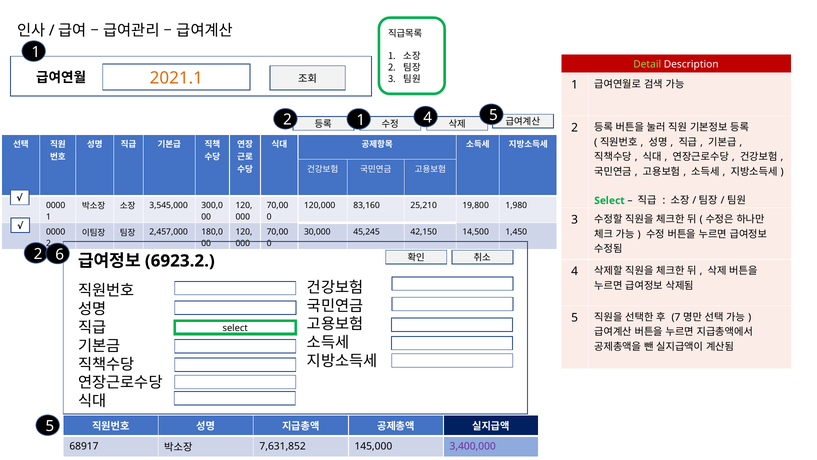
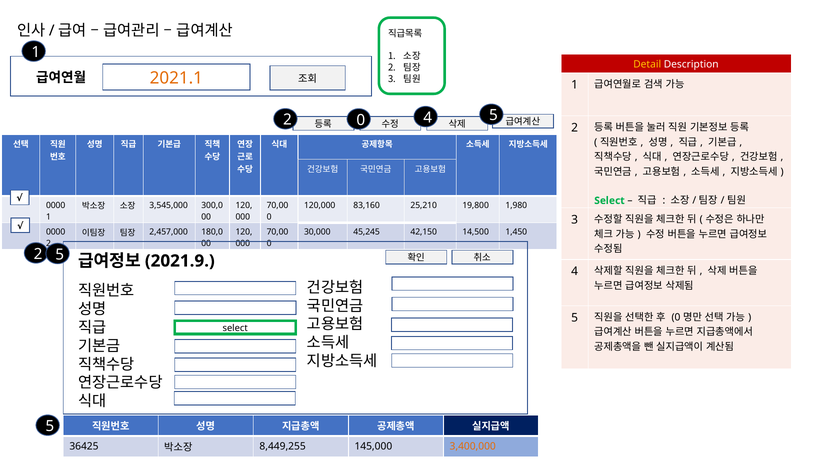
Detail colour: light green -> yellow (647, 65)
2 1: 1 -> 0 (361, 120)
2 6: 6 -> 5 (60, 254)
6923.2: 6923.2 -> 2021.9 (180, 261)
7: 7 -> 0 (676, 317)
68917: 68917 -> 36425 (84, 446)
7,631,852: 7,631,852 -> 8,449,255 (283, 446)
3,400,000 colour: purple -> orange (473, 446)
